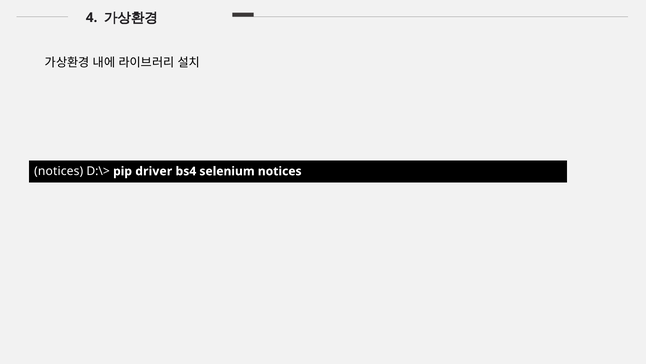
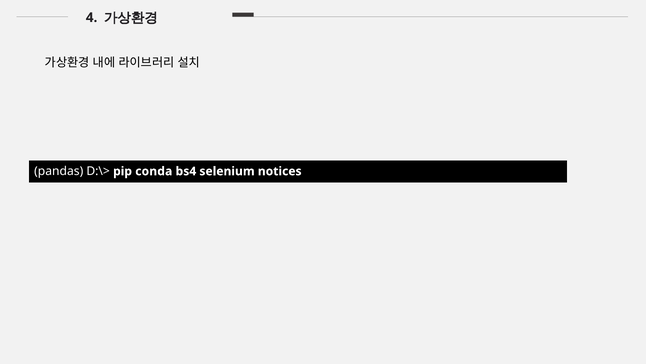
notices: notices -> pandas (59, 171)
driver: driver -> conda (154, 171)
